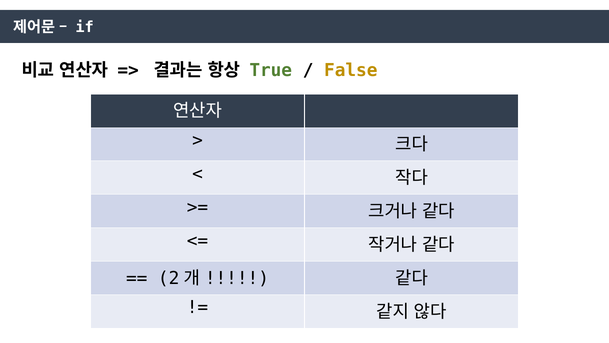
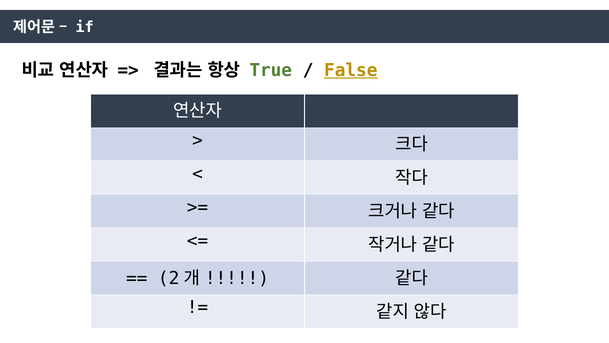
False underline: none -> present (351, 70)
